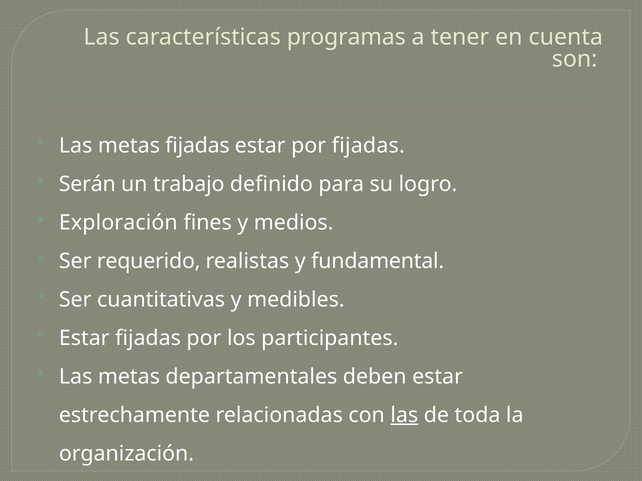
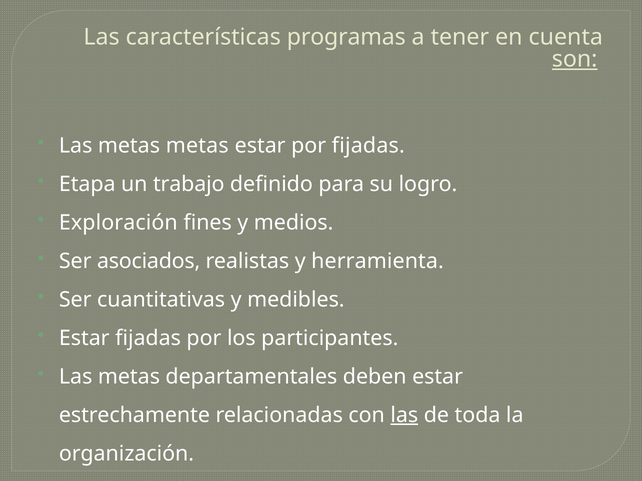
son underline: none -> present (575, 59)
metas fijadas: fijadas -> metas (197, 146)
Serán: Serán -> Etapa (87, 184)
requerido: requerido -> asociados (149, 261)
fundamental: fundamental -> herramienta (378, 261)
